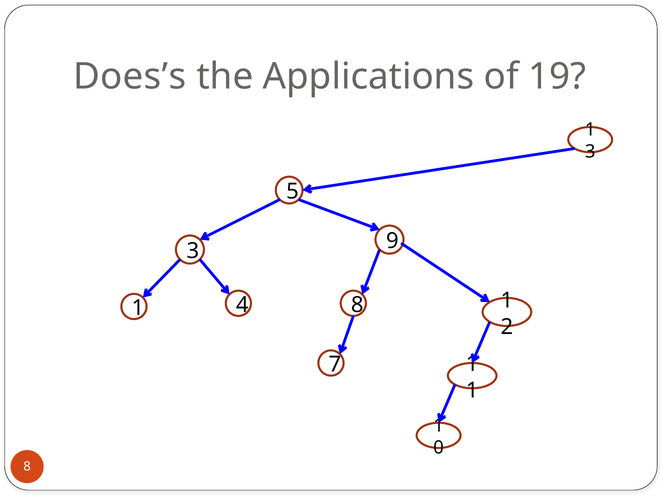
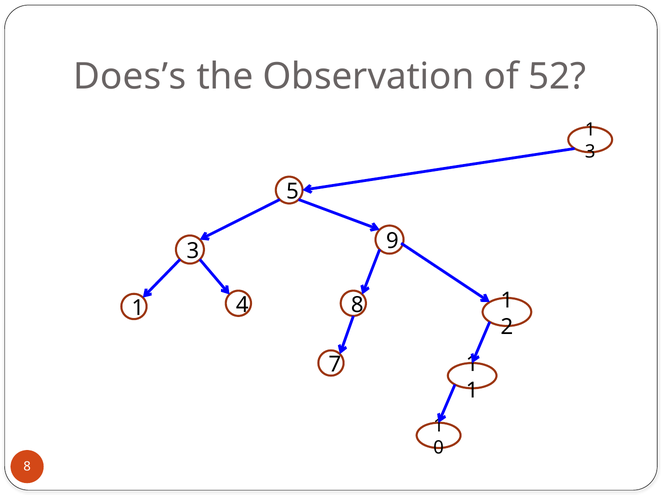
Applications: Applications -> Observation (369, 77)
19: 19 -> 52 (557, 77)
